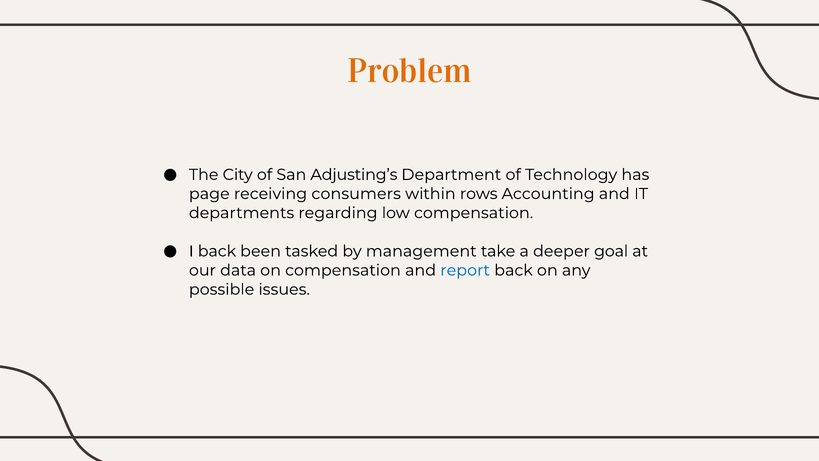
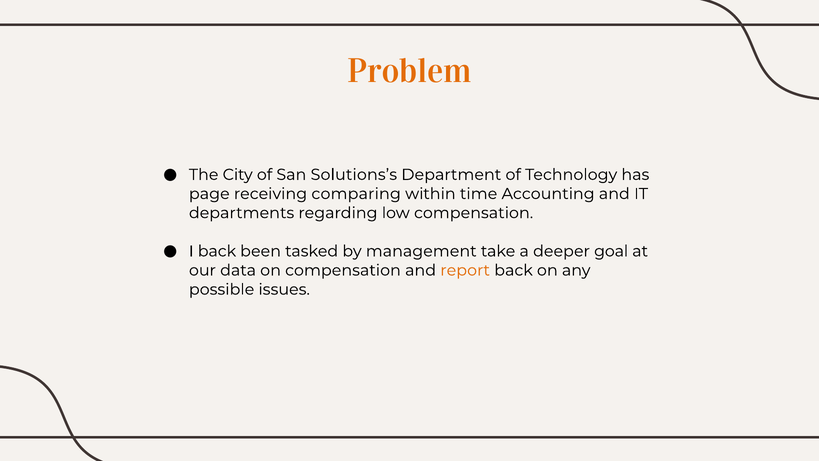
Adjusting’s: Adjusting’s -> Solutions’s (354, 175)
consumers: consumers -> comparing (356, 194)
rows: rows -> time (479, 194)
report colour: blue -> orange (465, 270)
